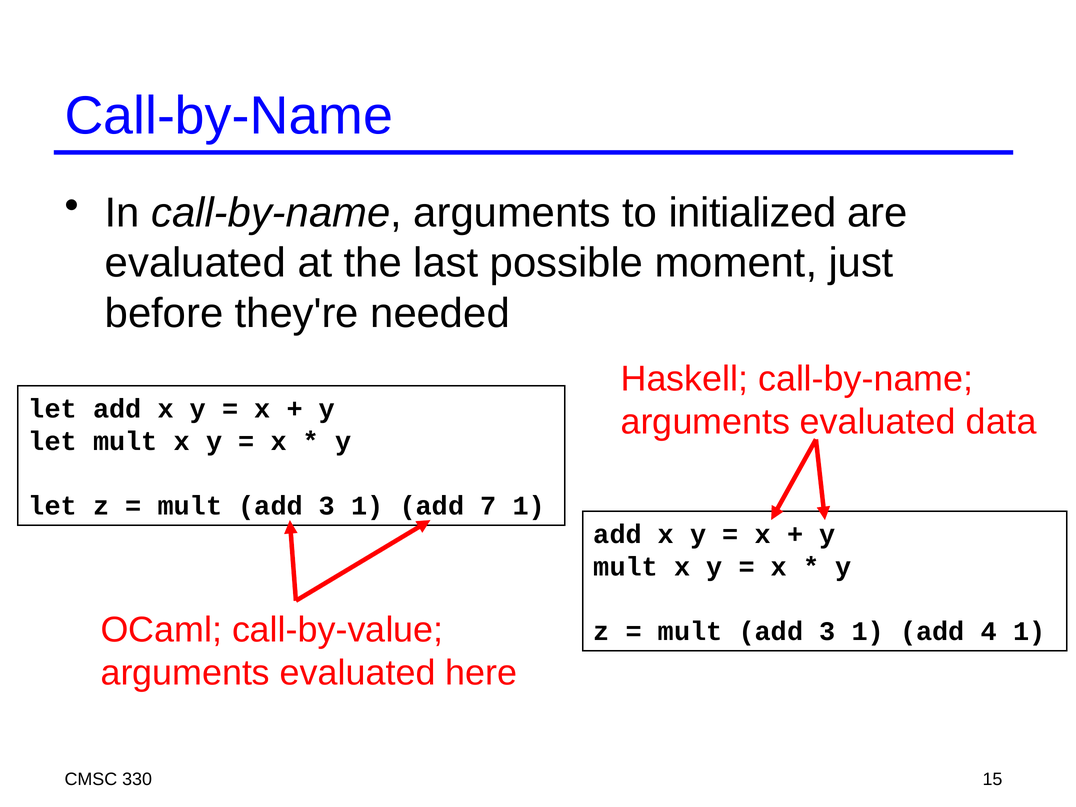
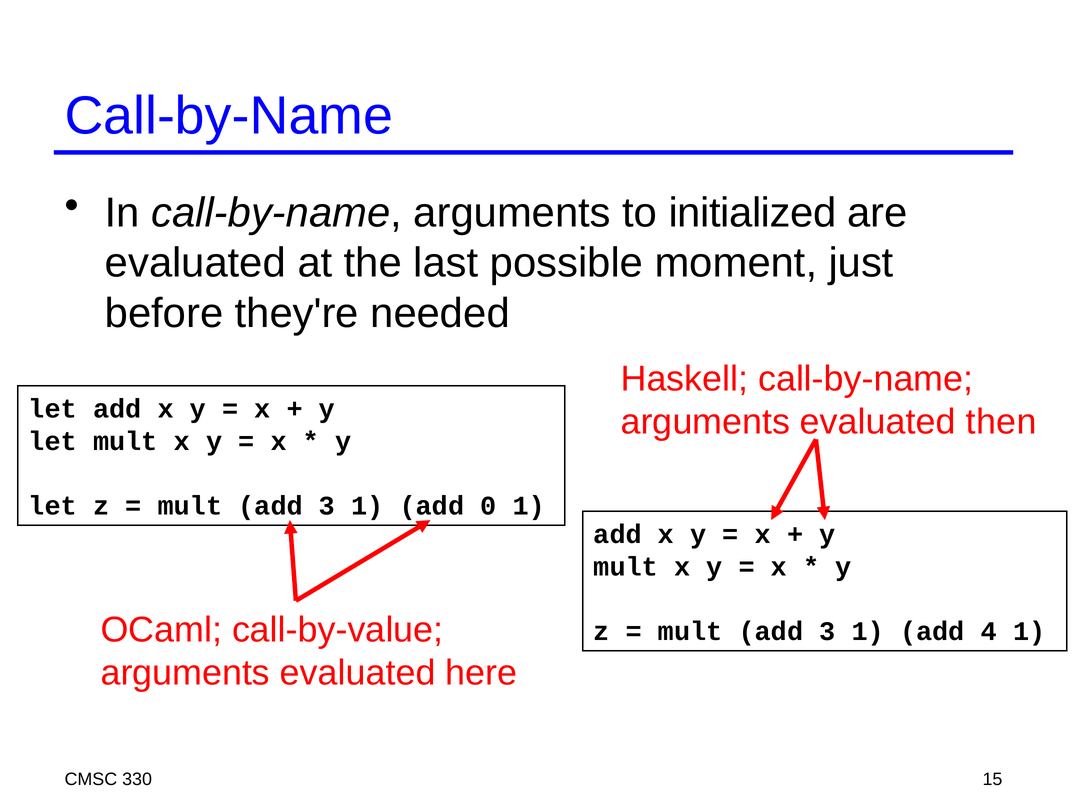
data: data -> then (1001, 422)
7: 7 -> 0 (488, 506)
